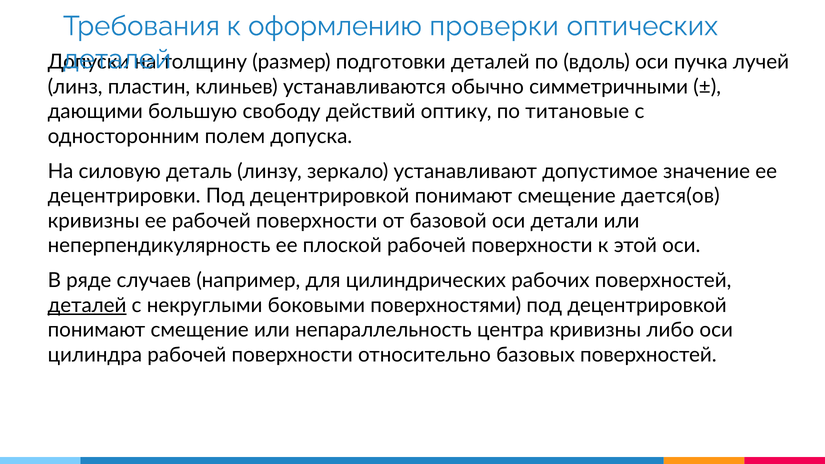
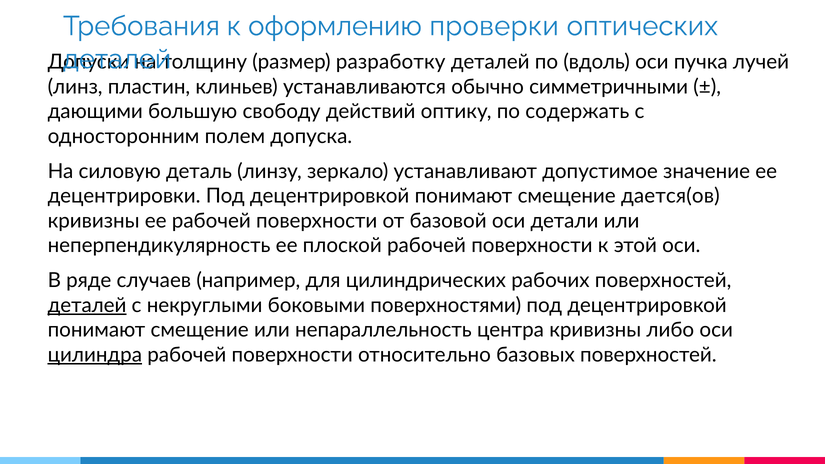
подготовки: подготовки -> разработку (391, 62)
титановые: титановые -> содержать (577, 112)
цилиндра underline: none -> present (95, 355)
